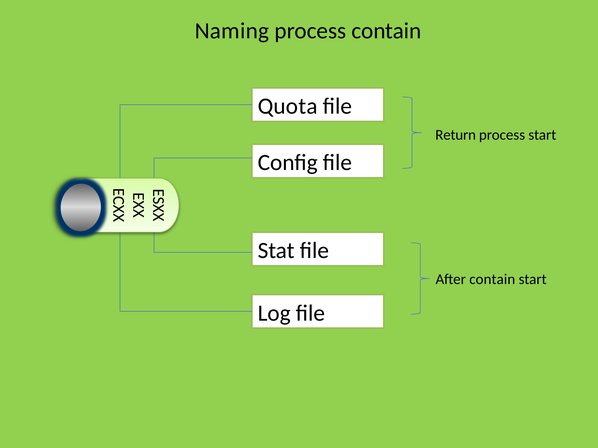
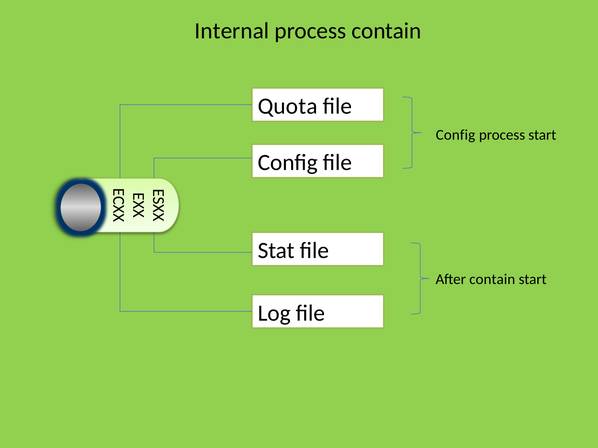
Naming: Naming -> Internal (232, 31)
Return: Return -> Config (455, 135)
